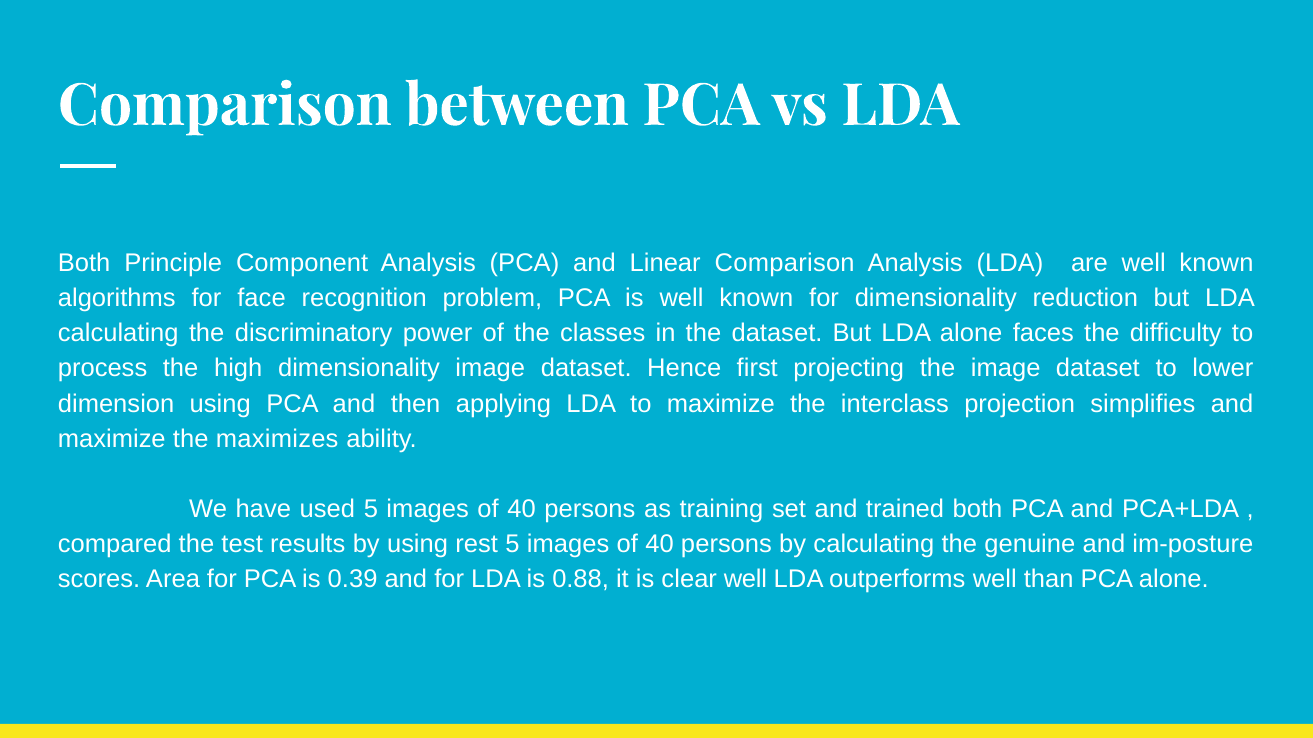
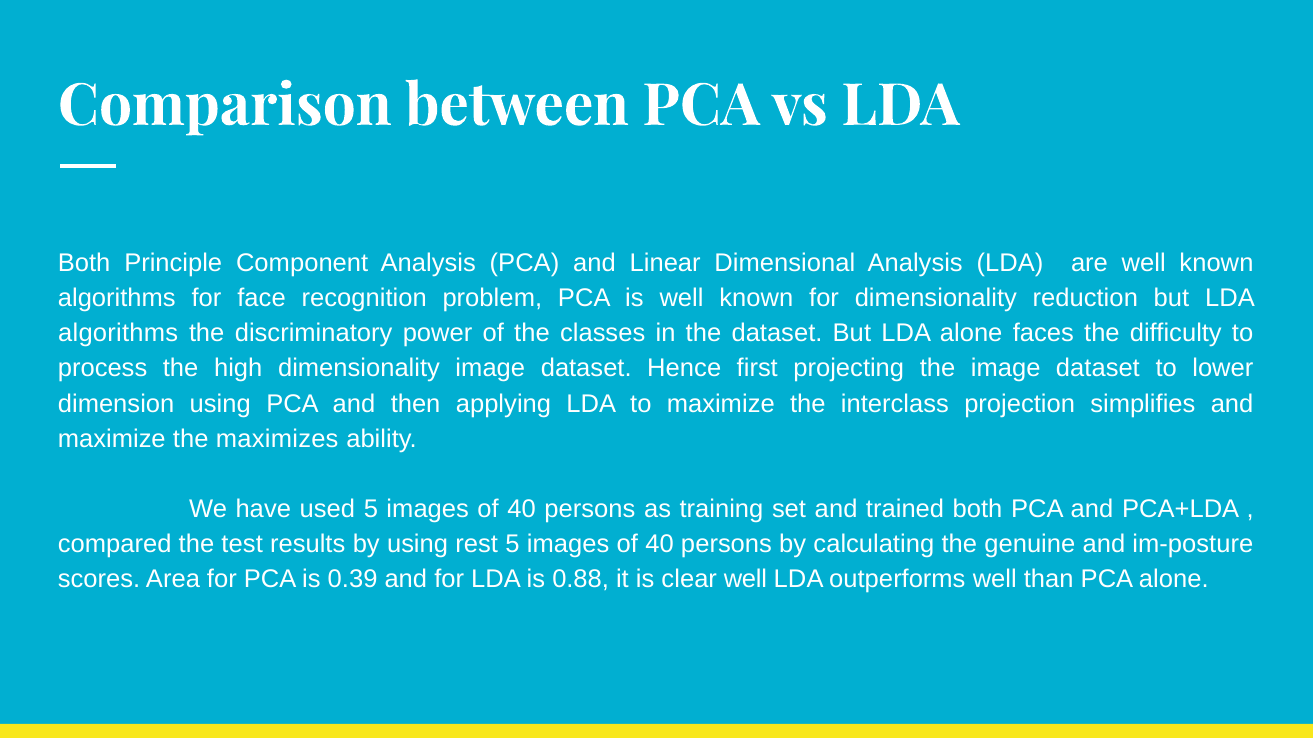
Linear Comparison: Comparison -> Dimensional (785, 263)
calculating: calculating -> algorithms (118, 334)
